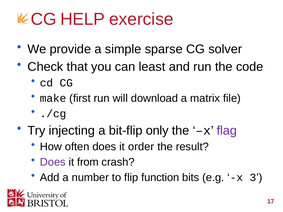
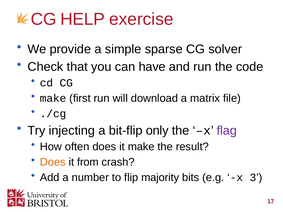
least: least -> have (152, 67)
it order: order -> make (141, 147)
Does colour: purple -> orange (53, 162)
function: function -> majority (160, 178)
